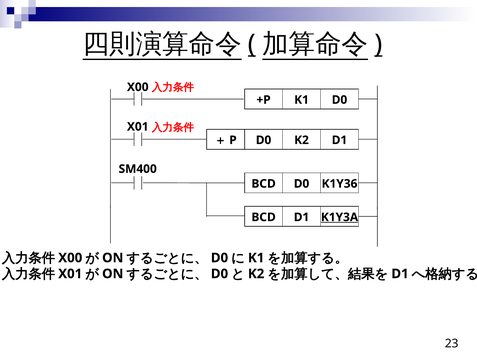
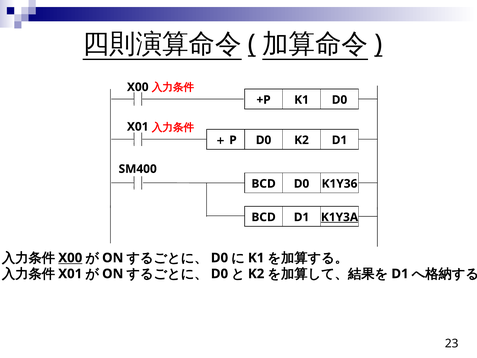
X00 underline: none -> present (70, 258)
